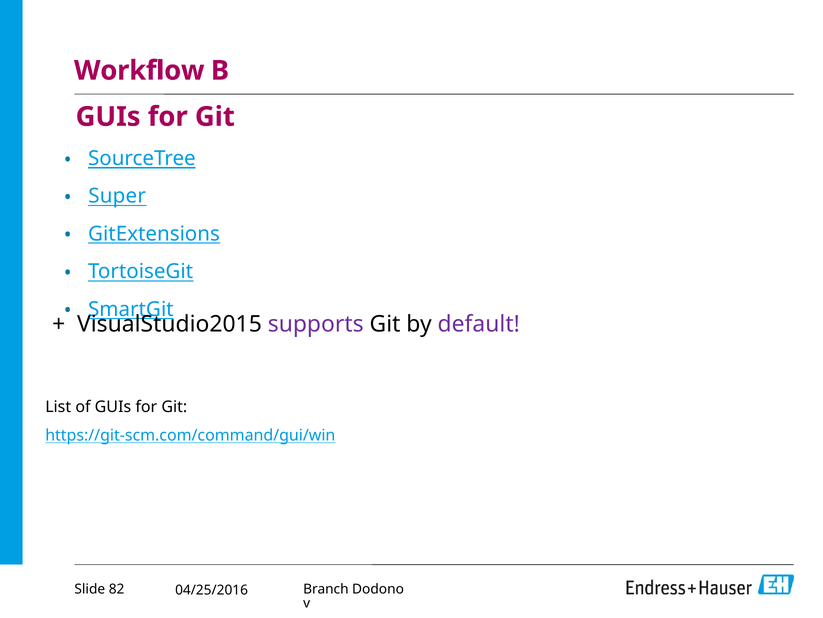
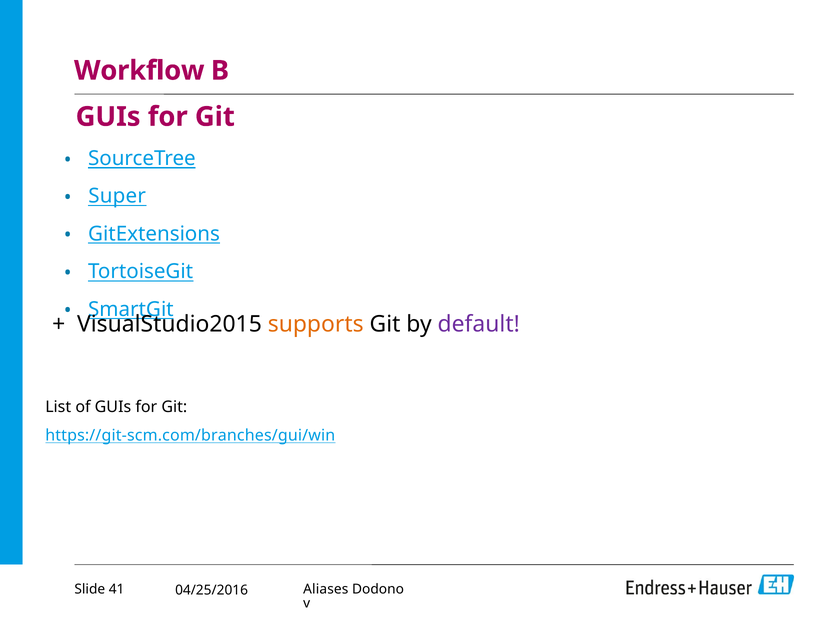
supports colour: purple -> orange (316, 324)
https://git-scm.com/command/gui/win: https://git-scm.com/command/gui/win -> https://git-scm.com/branches/gui/win (190, 435)
82: 82 -> 41 (117, 589)
Branch: Branch -> Aliases (326, 589)
